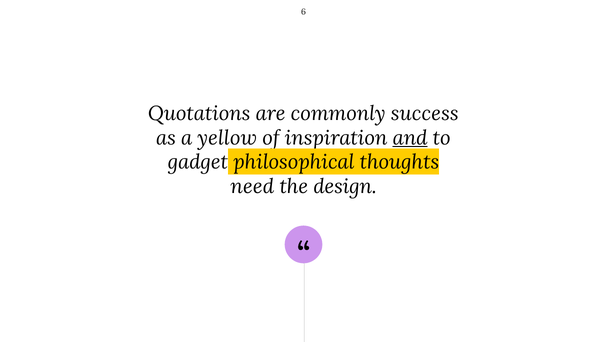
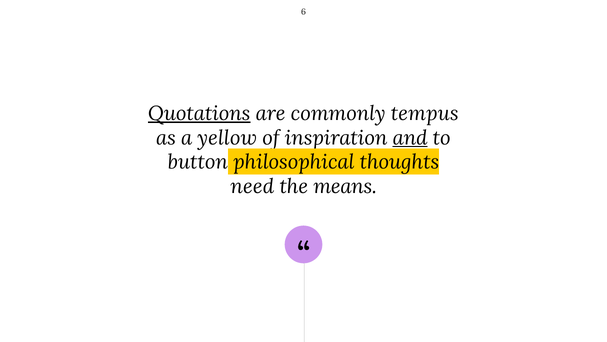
Quotations underline: none -> present (199, 113)
success: success -> tempus (425, 113)
gadget: gadget -> button (198, 162)
design: design -> means (345, 186)
